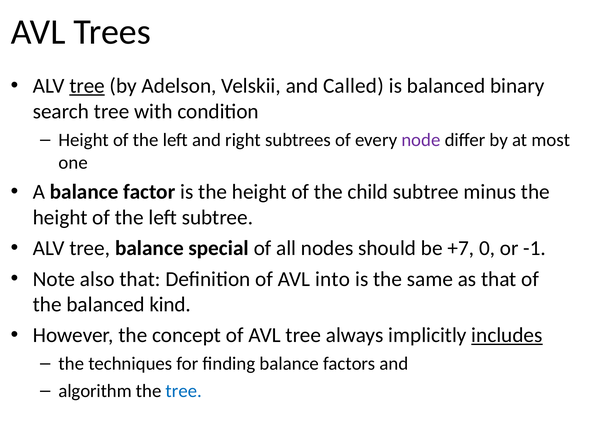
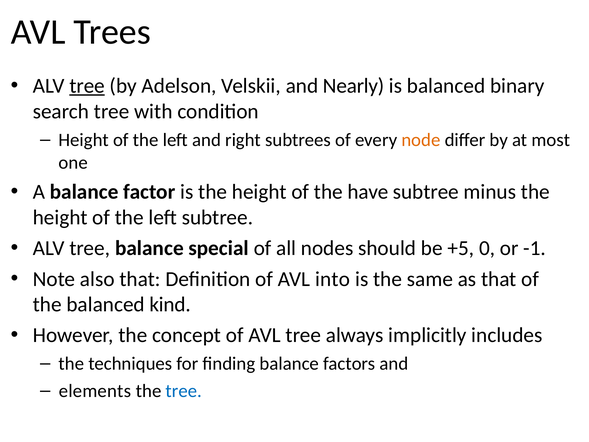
Called: Called -> Nearly (354, 86)
node colour: purple -> orange (421, 140)
child: child -> have (368, 192)
+7: +7 -> +5 (461, 248)
includes underline: present -> none (507, 335)
algorithm: algorithm -> elements (95, 391)
